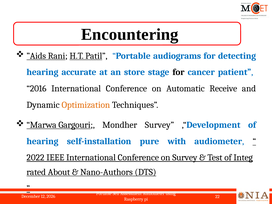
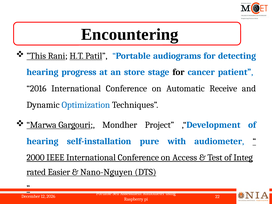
”Aids: ”Aids -> ”This (36, 56)
accurate: accurate -> progress (79, 72)
Optimization colour: orange -> blue (86, 105)
Mondher Survey: Survey -> Project (159, 125)
2022: 2022 -> 2000 (36, 158)
on Survey: Survey -> Access (185, 158)
About: About -> Easier (59, 172)
Nano-Authors: Nano-Authors -> Nano-Nguyen (106, 172)
